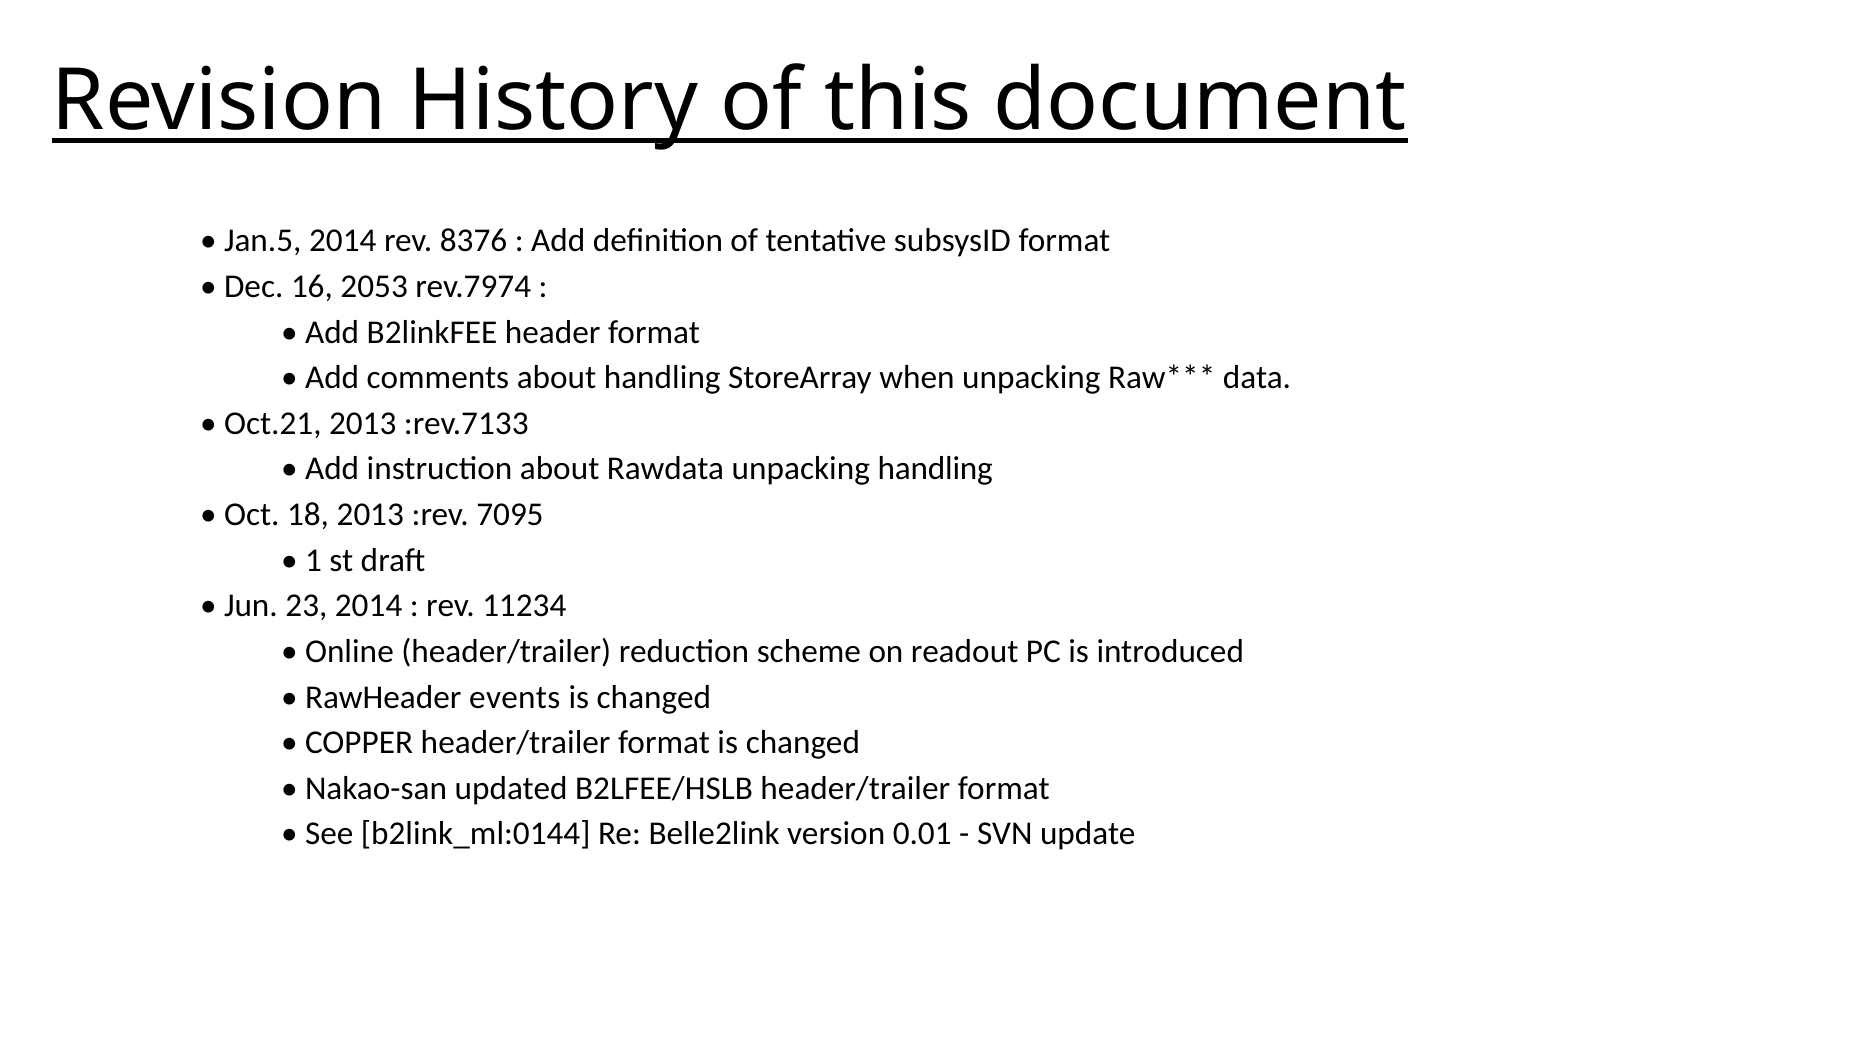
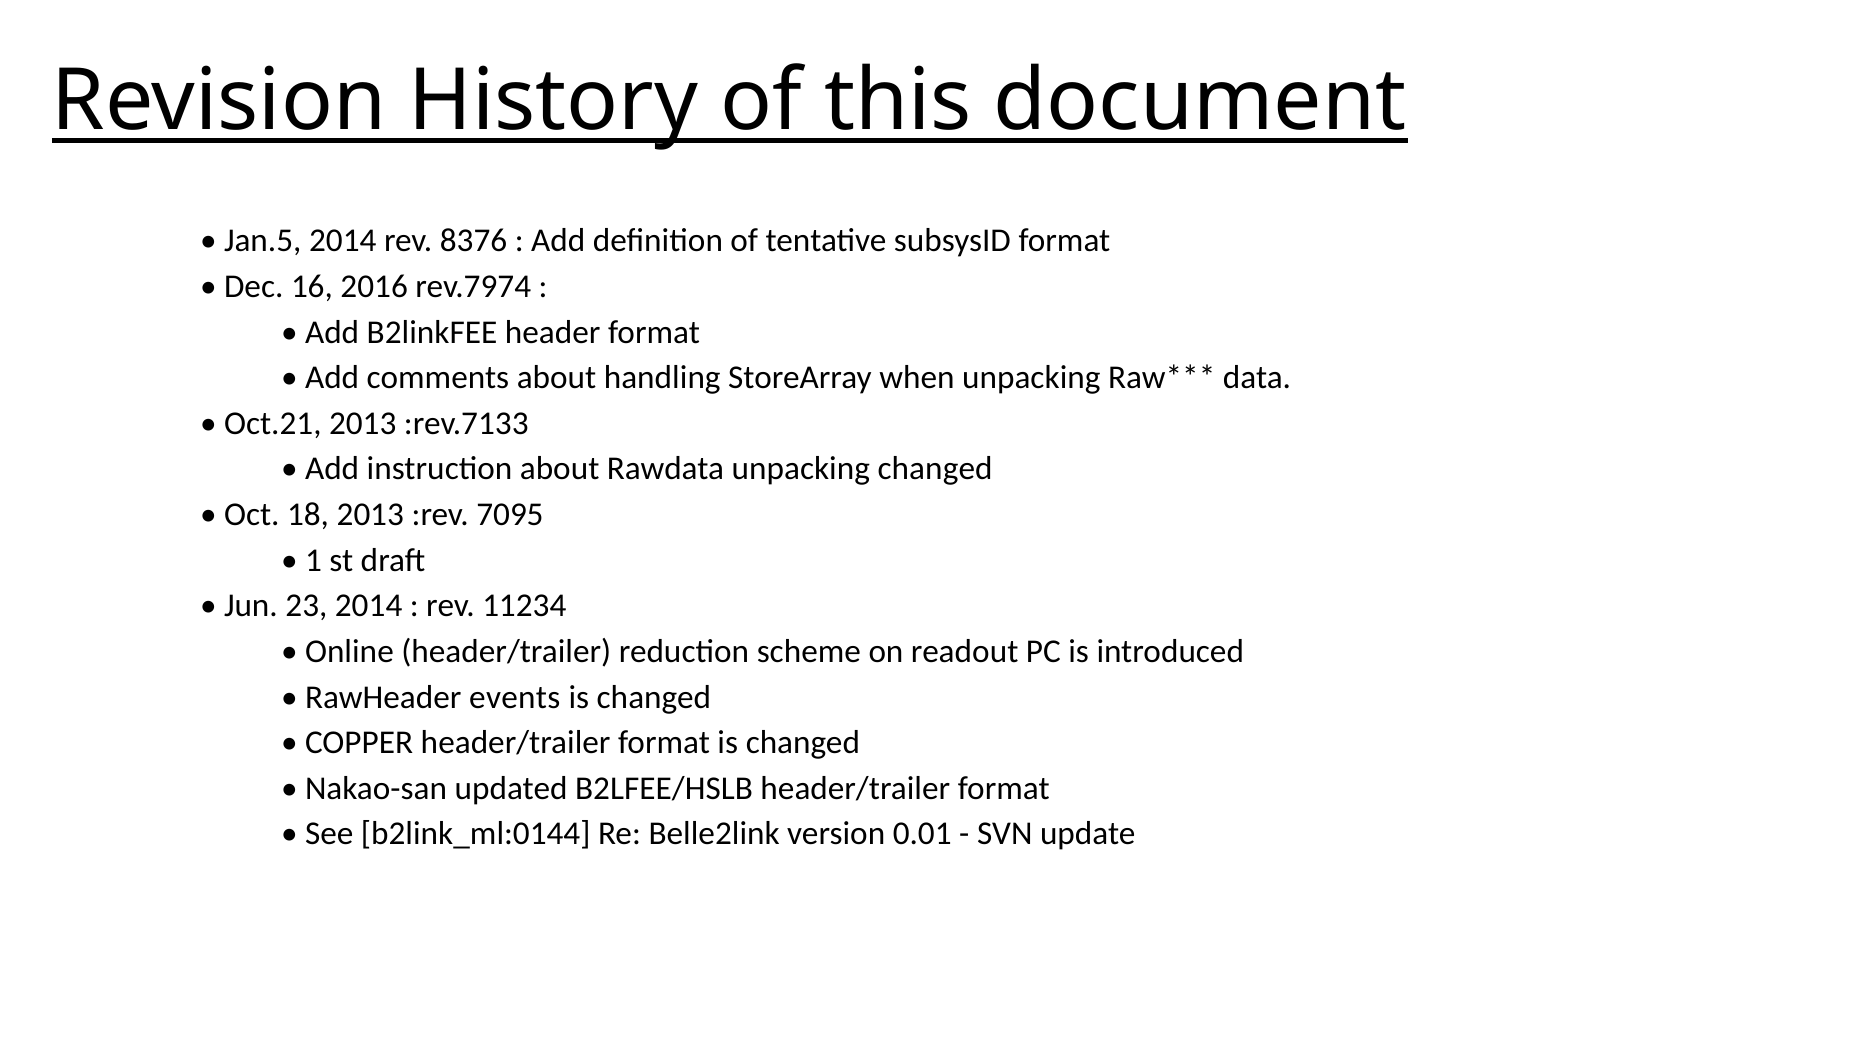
2053: 2053 -> 2016 (374, 286)
unpacking handling: handling -> changed (935, 469)
